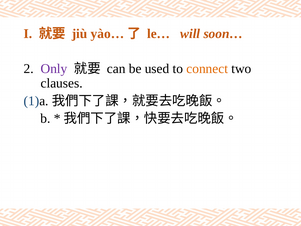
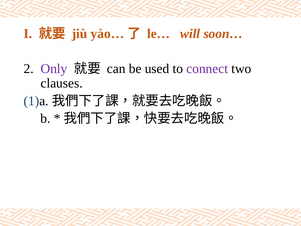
connect colour: orange -> purple (207, 69)
